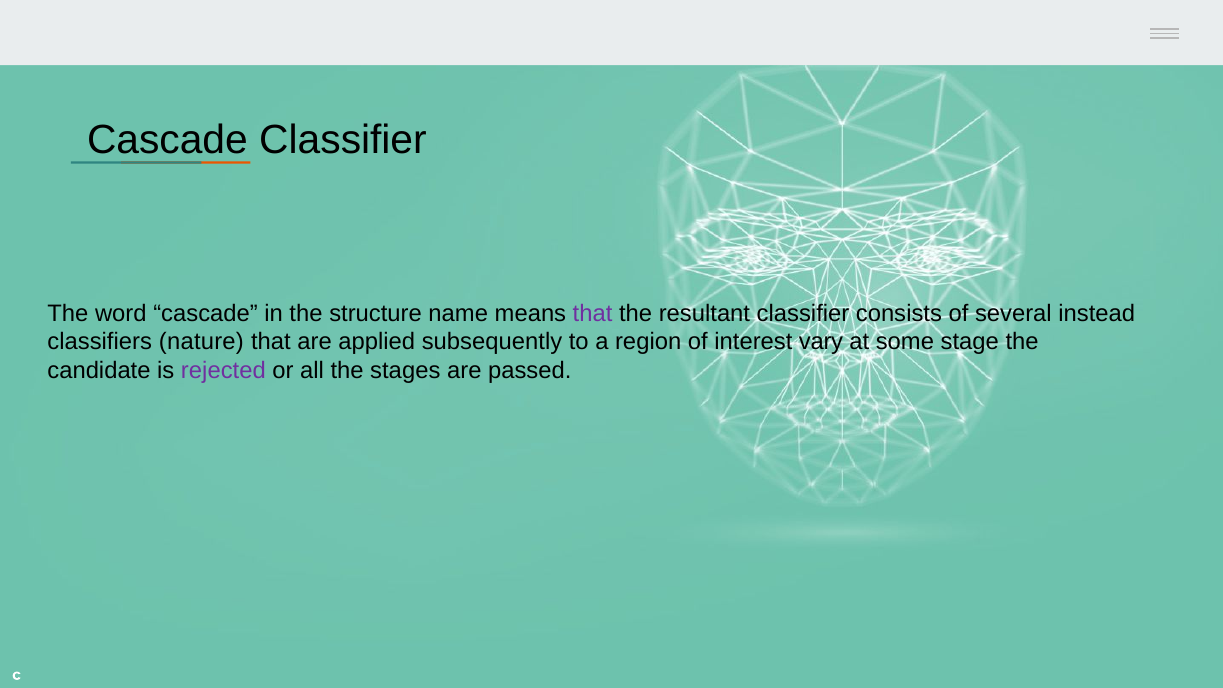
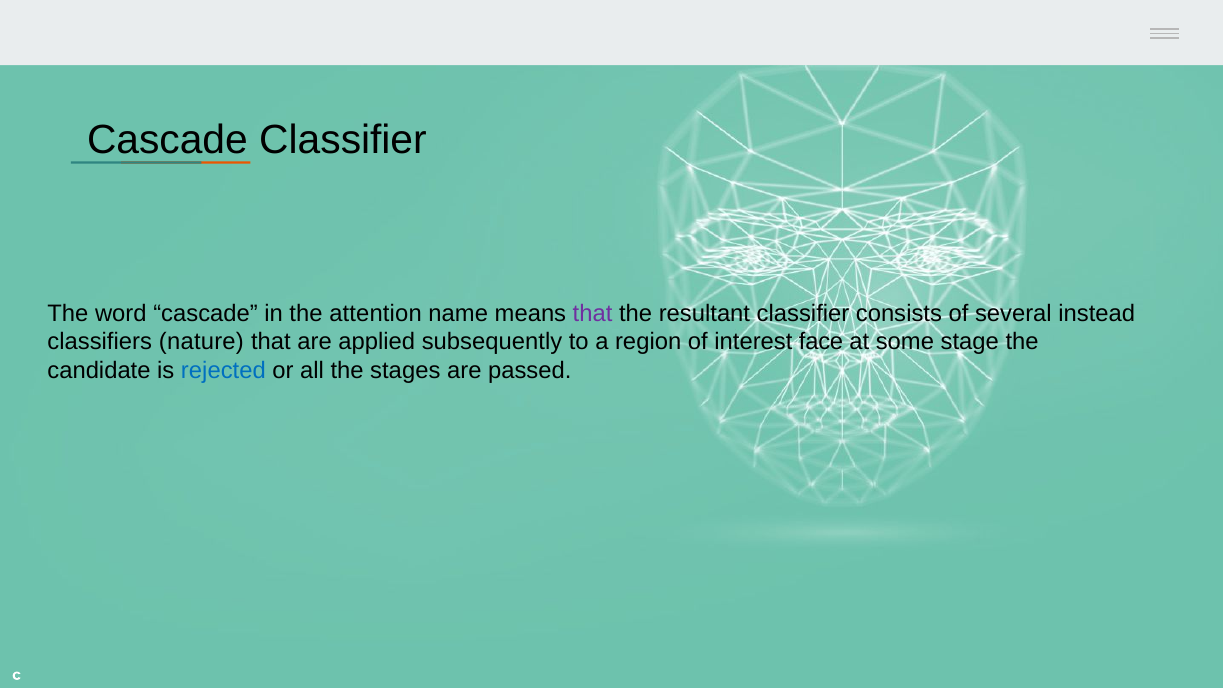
structure: structure -> attention (376, 313)
vary: vary -> face (821, 342)
rejected colour: purple -> blue (223, 370)
